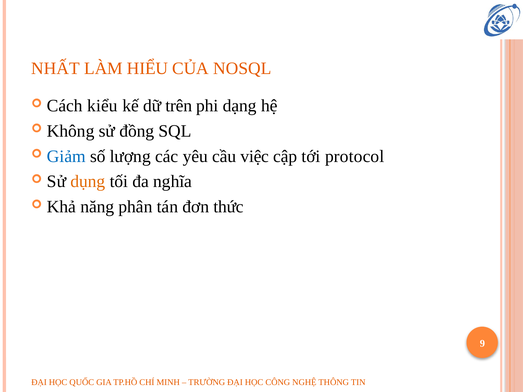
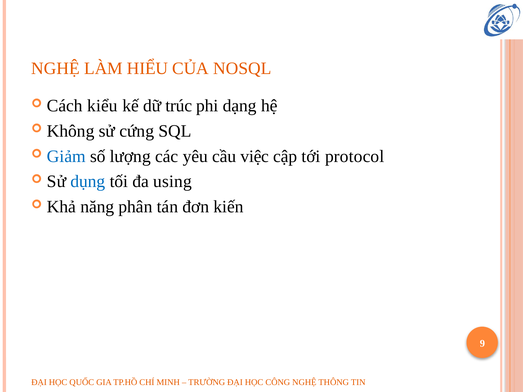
NHẤT: NHẤT -> NGHỆ (55, 68)
trên: trên -> trúc (179, 106)
đồng: đồng -> cứng (137, 131)
dụng colour: orange -> blue (88, 182)
nghĩa: nghĩa -> using (173, 182)
thức: thức -> kiến (228, 207)
